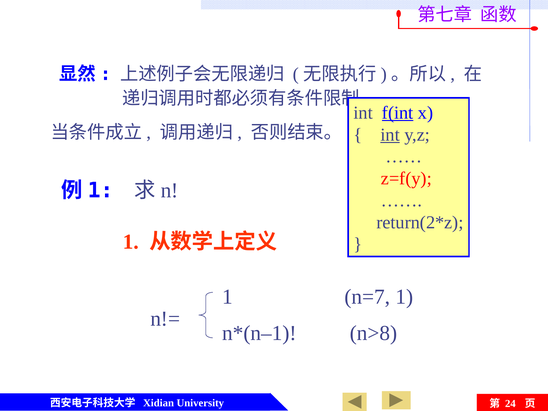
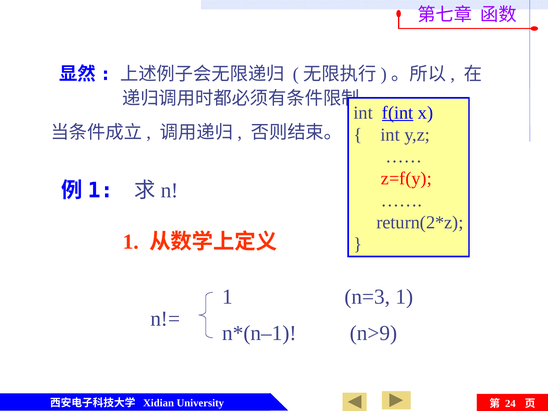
int underline: present -> none (390, 135)
n=7: n=7 -> n=3 (367, 297)
n>8: n>8 -> n>9 (373, 333)
